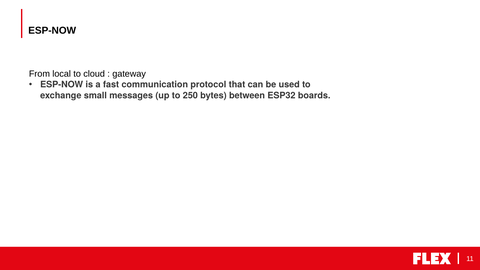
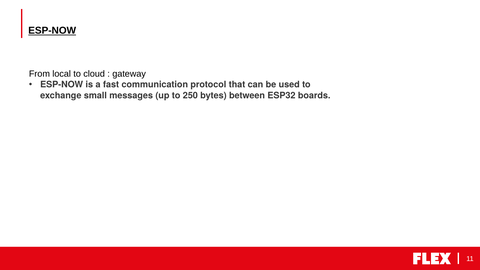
ESP-NOW underline: none -> present (52, 31)
